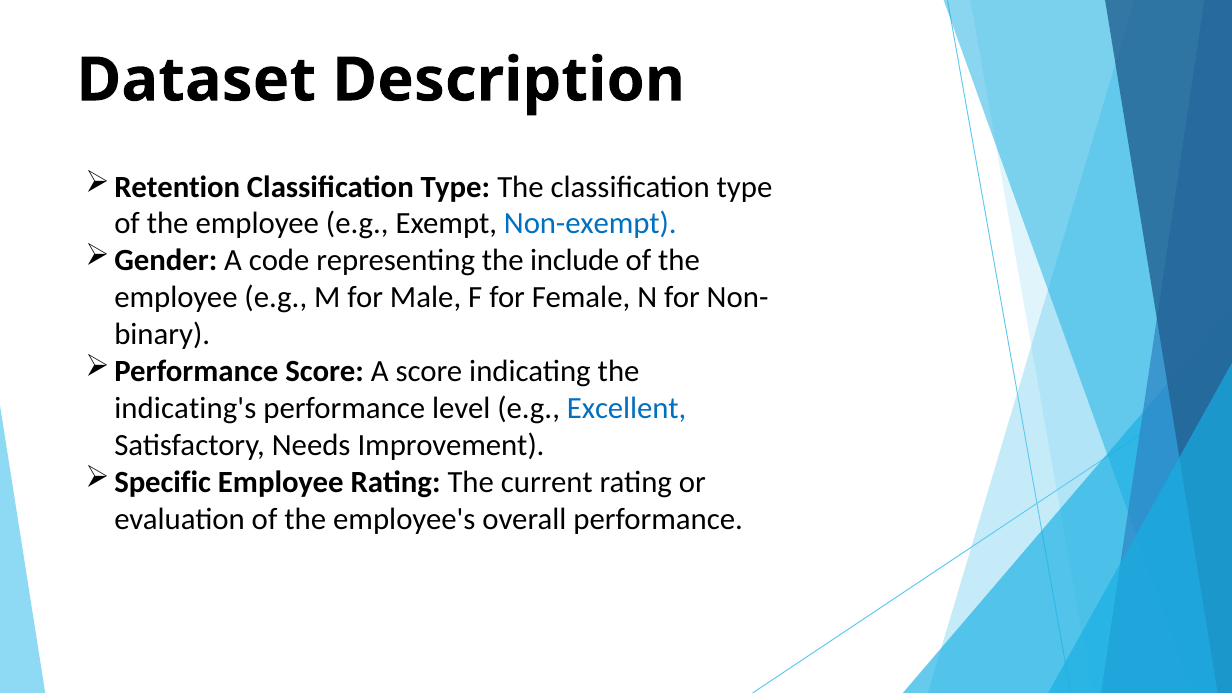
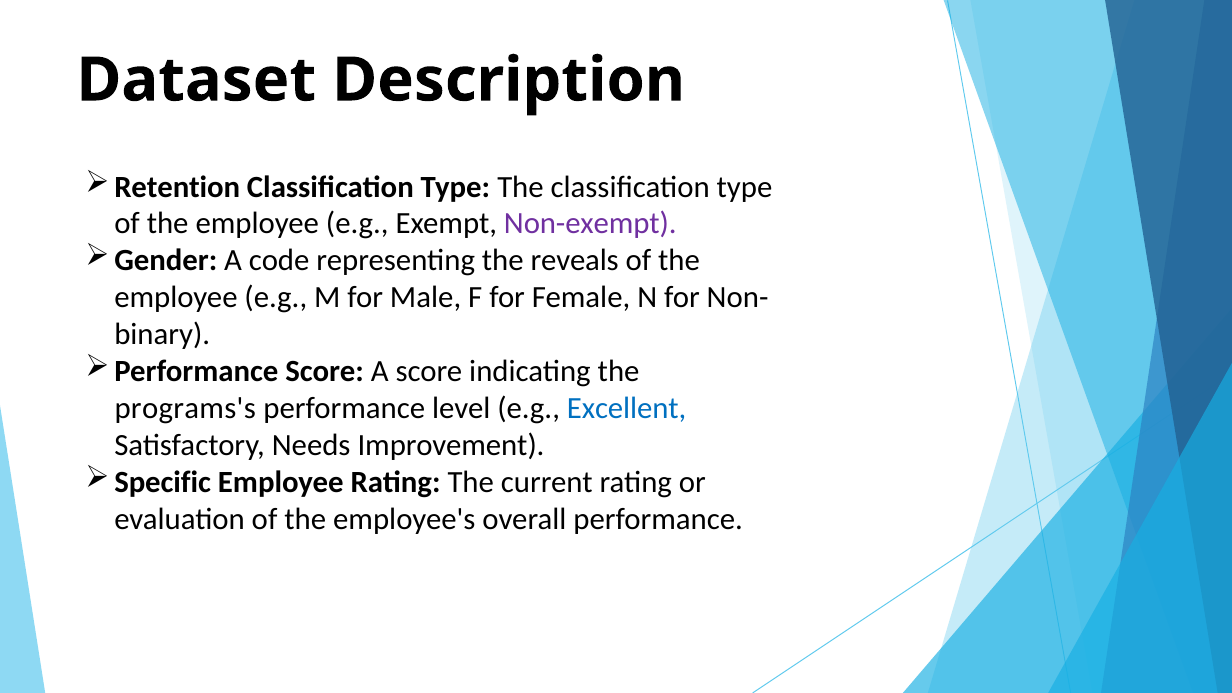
Non-exempt colour: blue -> purple (590, 224)
include: include -> reveals (575, 261)
indicating's: indicating's -> programs's (185, 409)
